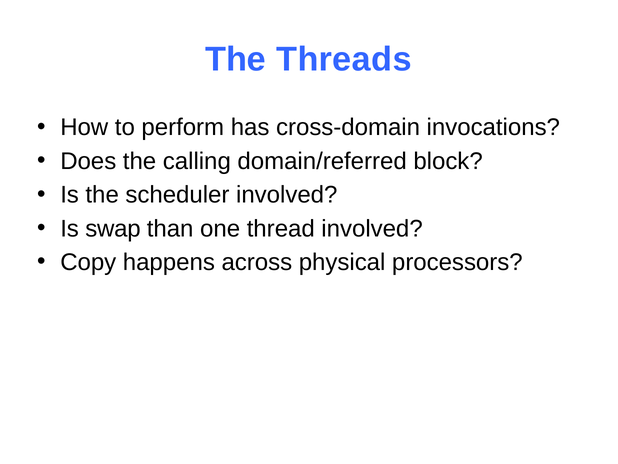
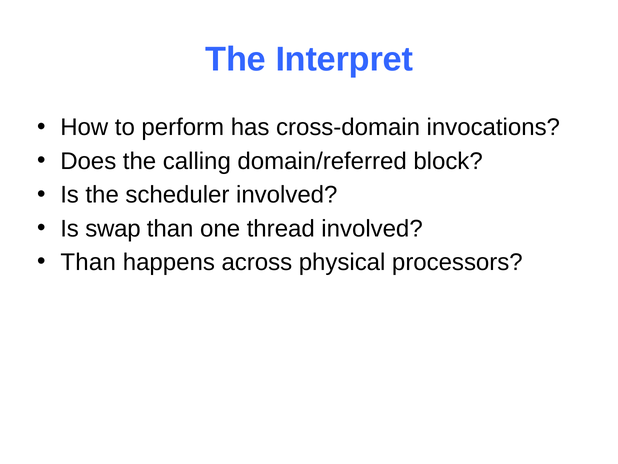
Threads: Threads -> Interpret (344, 60)
Copy: Copy -> Than (88, 262)
